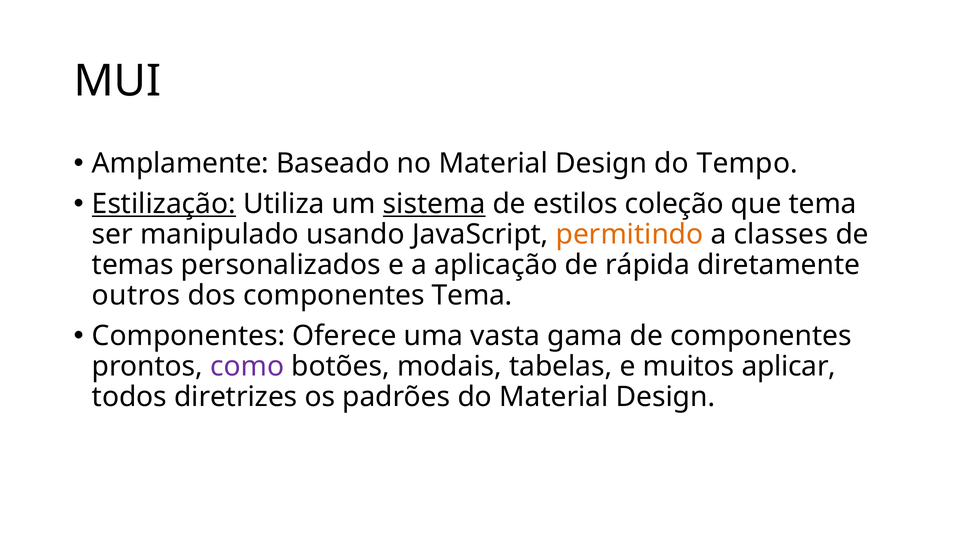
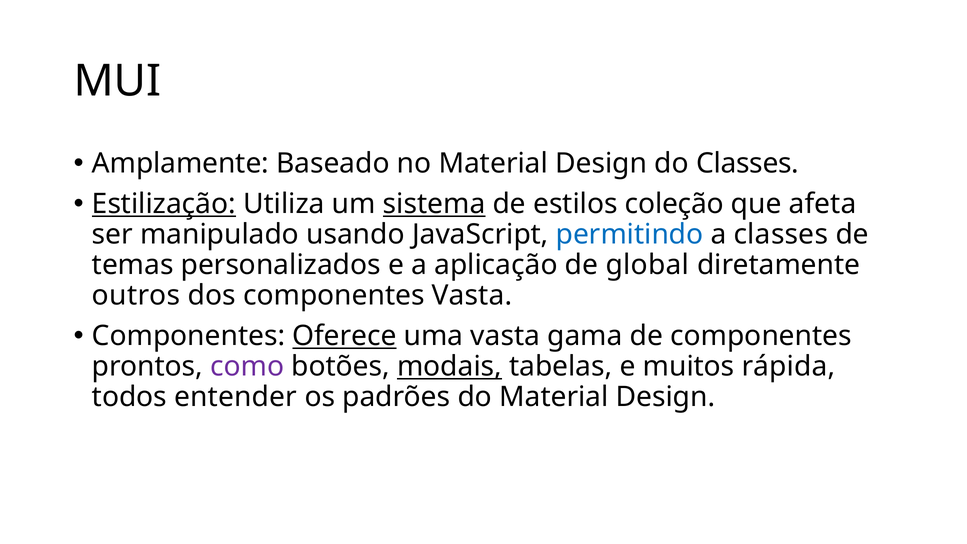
do Tempo: Tempo -> Classes (748, 163)
que tema: tema -> afeta (823, 204)
permitindo colour: orange -> blue (630, 235)
rápida: rápida -> global (647, 265)
componentes Tema: Tema -> Vasta (472, 295)
Oferece underline: none -> present (344, 336)
modais underline: none -> present (449, 366)
aplicar: aplicar -> rápida (789, 366)
diretrizes: diretrizes -> entender (236, 397)
